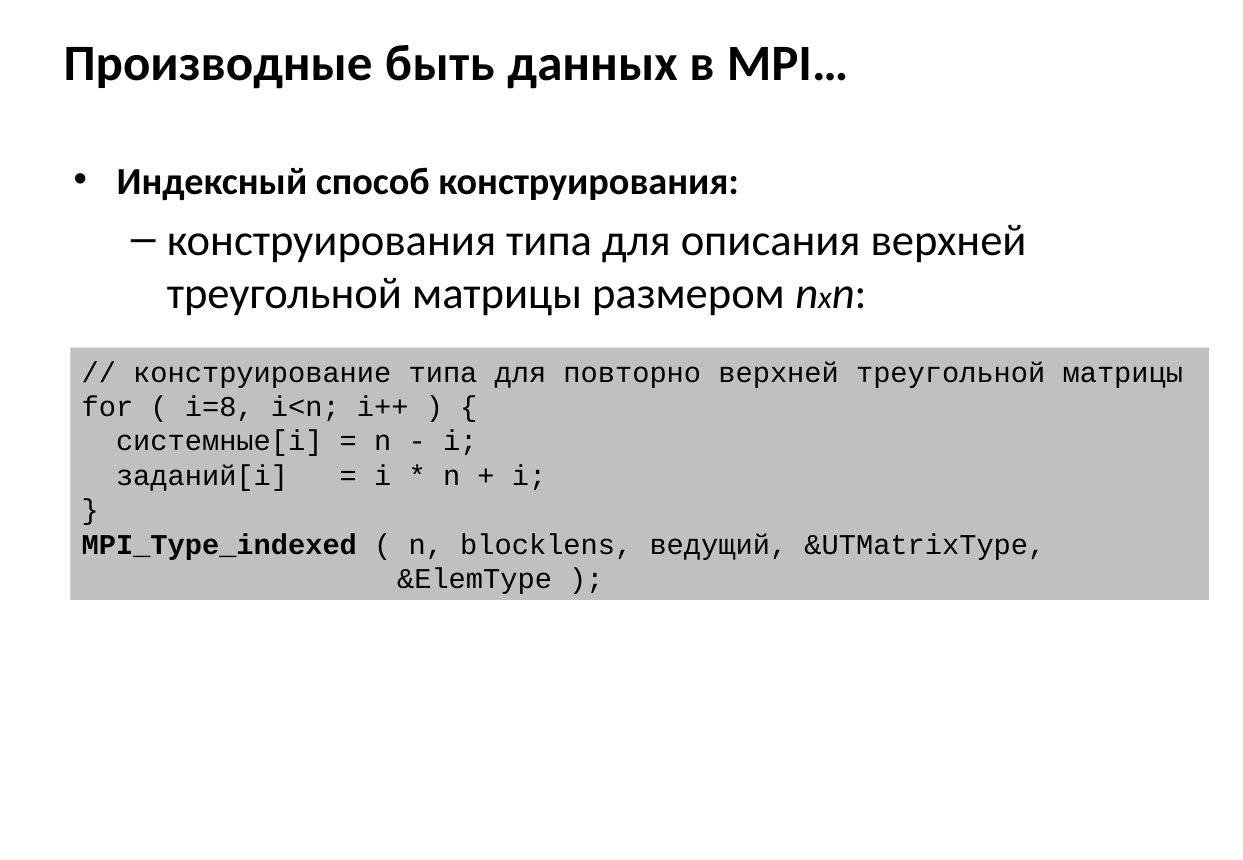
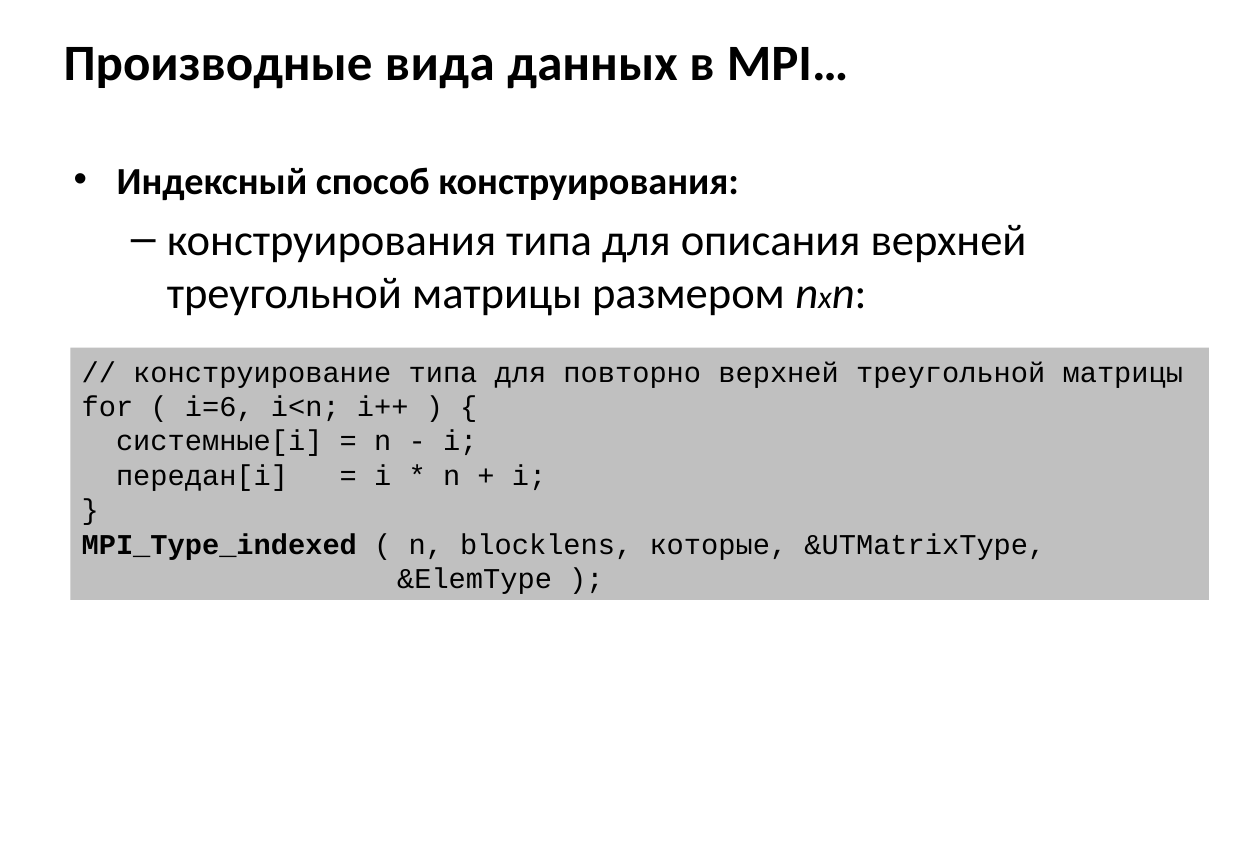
быть: быть -> вида (440, 64)
i=8: i=8 -> i=6 (219, 407)
заданий[i: заданий[i -> передан[i (202, 476)
ведущий: ведущий -> которые (718, 545)
